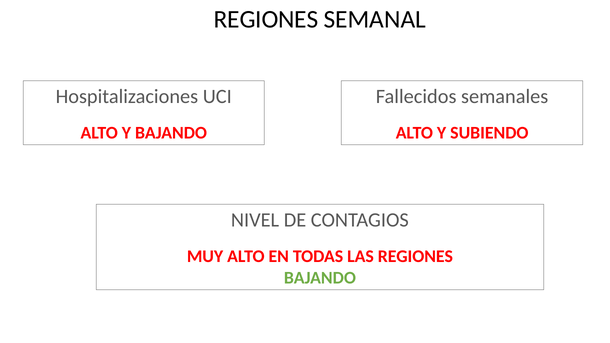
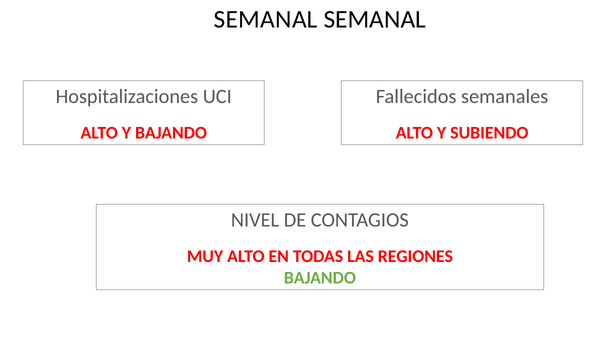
REGIONES: REGIONES -> SEMANAL (266, 19)
